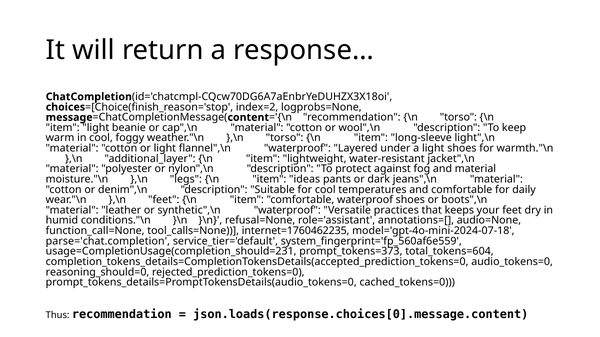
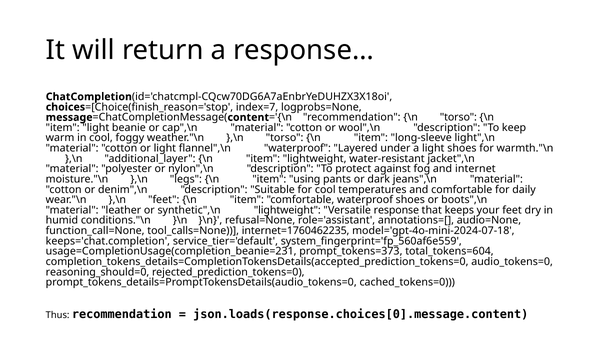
index=2: index=2 -> index=7 (257, 107)
and material: material -> internet (475, 169)
ideas: ideas -> using (305, 179)
synthetic",\n waterproof: waterproof -> lightweight (287, 210)
practices: practices -> response (396, 210)
parse='chat.completion: parse='chat.completion -> keeps='chat.completion (108, 241)
usage=CompletionUsage(completion_should=231: usage=CompletionUsage(completion_should=231 -> usage=CompletionUsage(completion_beanie=231 (171, 252)
